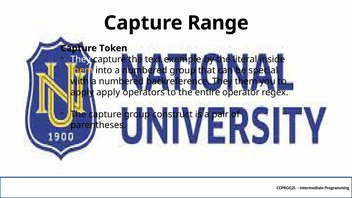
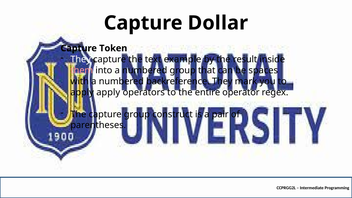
Range: Range -> Dollar (218, 23)
literal: literal -> result (245, 59)
them colour: yellow -> pink (82, 70)
special: special -> spaces (263, 70)
They them: them -> mark (246, 81)
